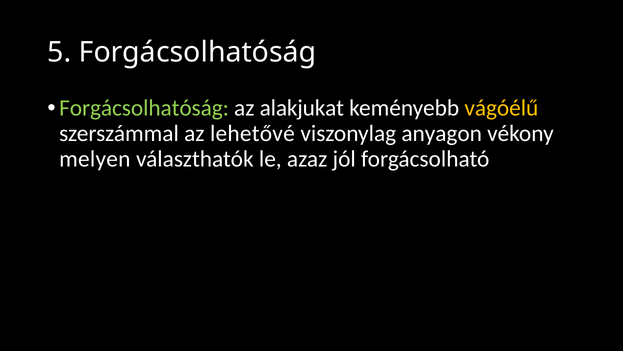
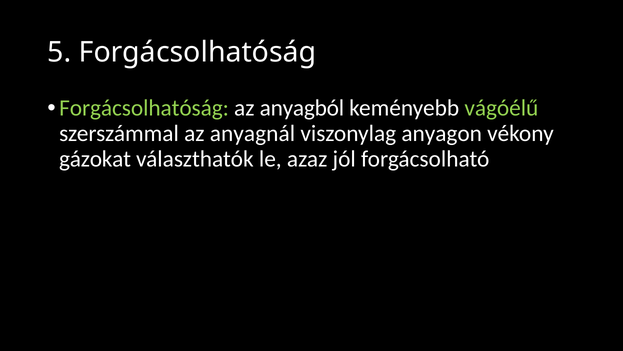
alakjukat: alakjukat -> anyagból (302, 108)
vágóélű colour: yellow -> light green (501, 108)
lehetővé: lehetővé -> anyagnál (252, 133)
melyen: melyen -> gázokat (95, 159)
